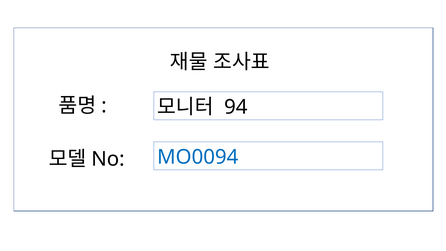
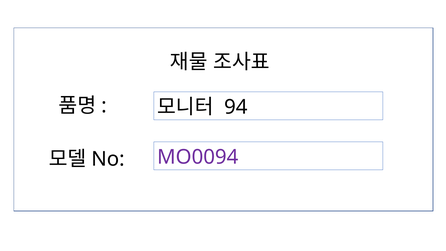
MO0094 colour: blue -> purple (198, 157)
